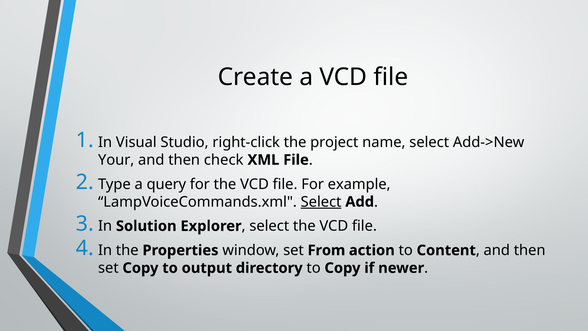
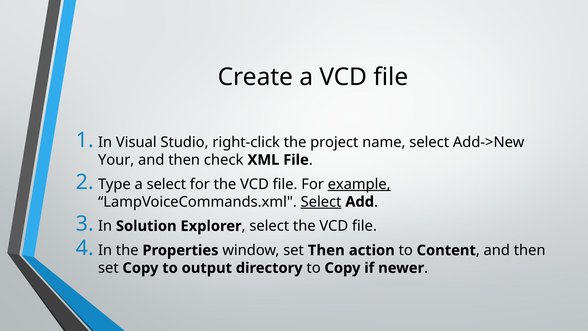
a query: query -> select (166, 184)
example underline: none -> present (359, 184)
set From: From -> Then (326, 250)
